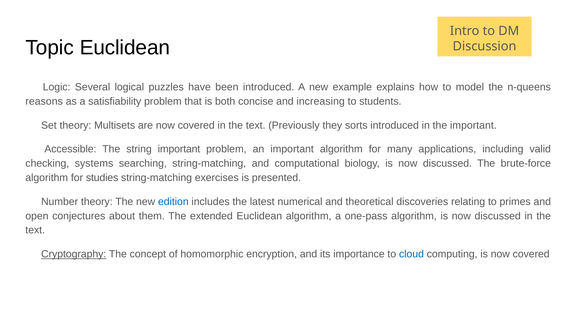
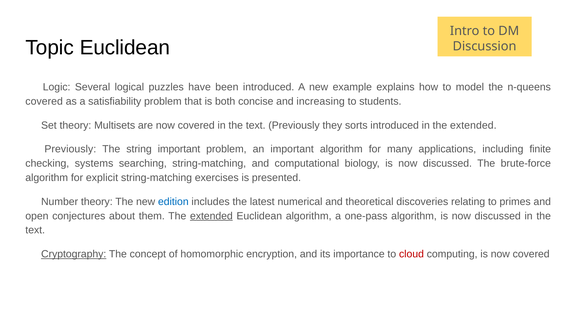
reasons: reasons -> covered (44, 101)
in the important: important -> extended (473, 125)
Accessible: Accessible -> Previously (70, 149)
valid: valid -> finite (540, 149)
studies: studies -> explicit (102, 178)
extended underline: none -> present (211, 216)
cloud colour: blue -> red (411, 254)
